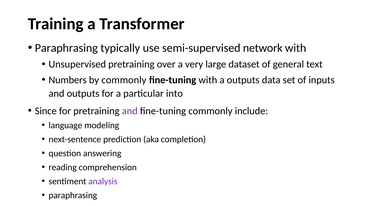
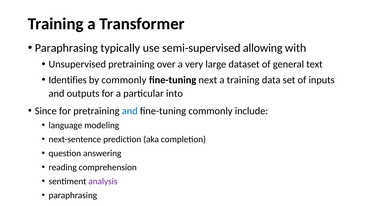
network: network -> allowing (263, 48)
Numbers: Numbers -> Identifies (68, 80)
fine-tuning with: with -> next (208, 80)
a outputs: outputs -> training (243, 80)
and colour: purple -> blue (130, 111)
